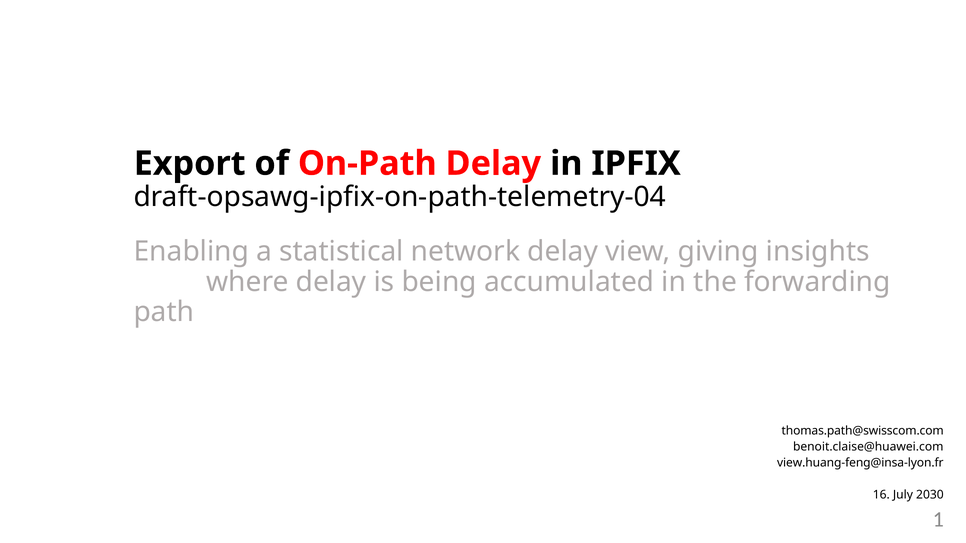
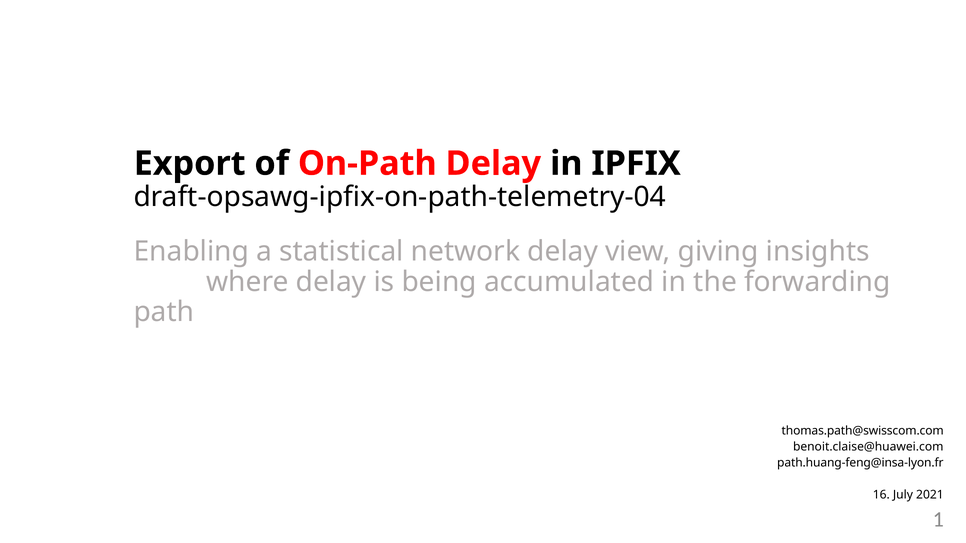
view.huang-feng@insa-lyon.fr: view.huang-feng@insa-lyon.fr -> path.huang-feng@insa-lyon.fr (860, 463)
2030: 2030 -> 2021 (930, 495)
